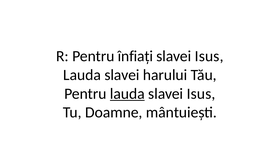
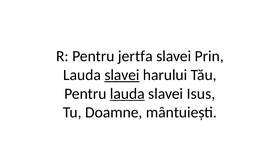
înfiați: înfiați -> jertfa (135, 56)
Isus: Isus -> Prin (209, 56)
slavei underline: none -> present (122, 75)
